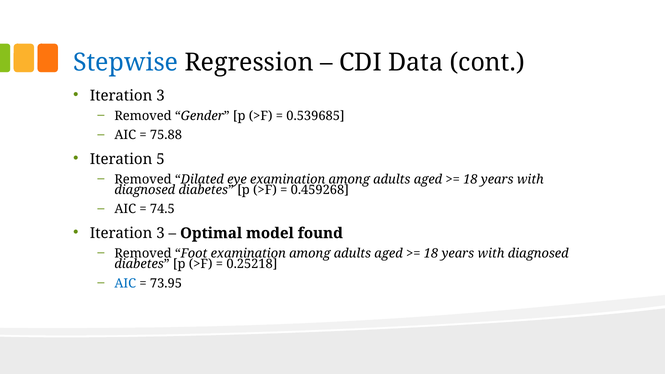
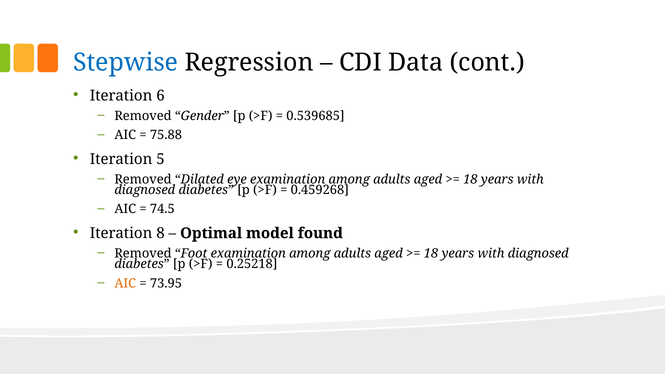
3: 3 -> 6 (161, 96)
3: 3 -> 8 (161, 233)
AIC colour: blue -> orange (125, 283)
